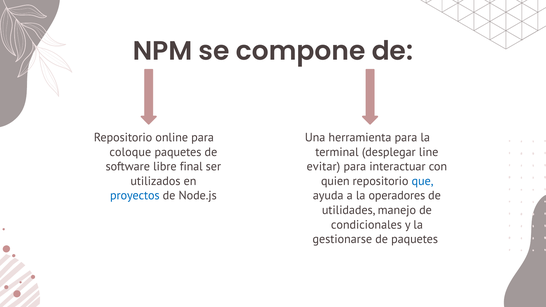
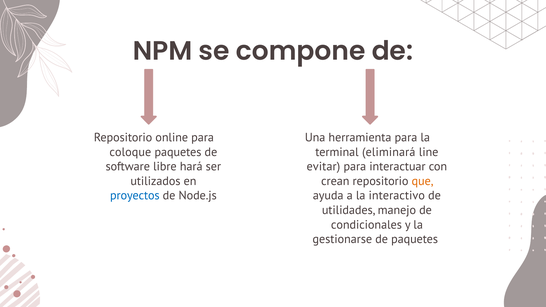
desplegar: desplegar -> eliminará (389, 152)
final: final -> hará (191, 167)
quien: quien -> crean (335, 181)
que colour: blue -> orange (423, 181)
operadores: operadores -> interactivo (397, 196)
